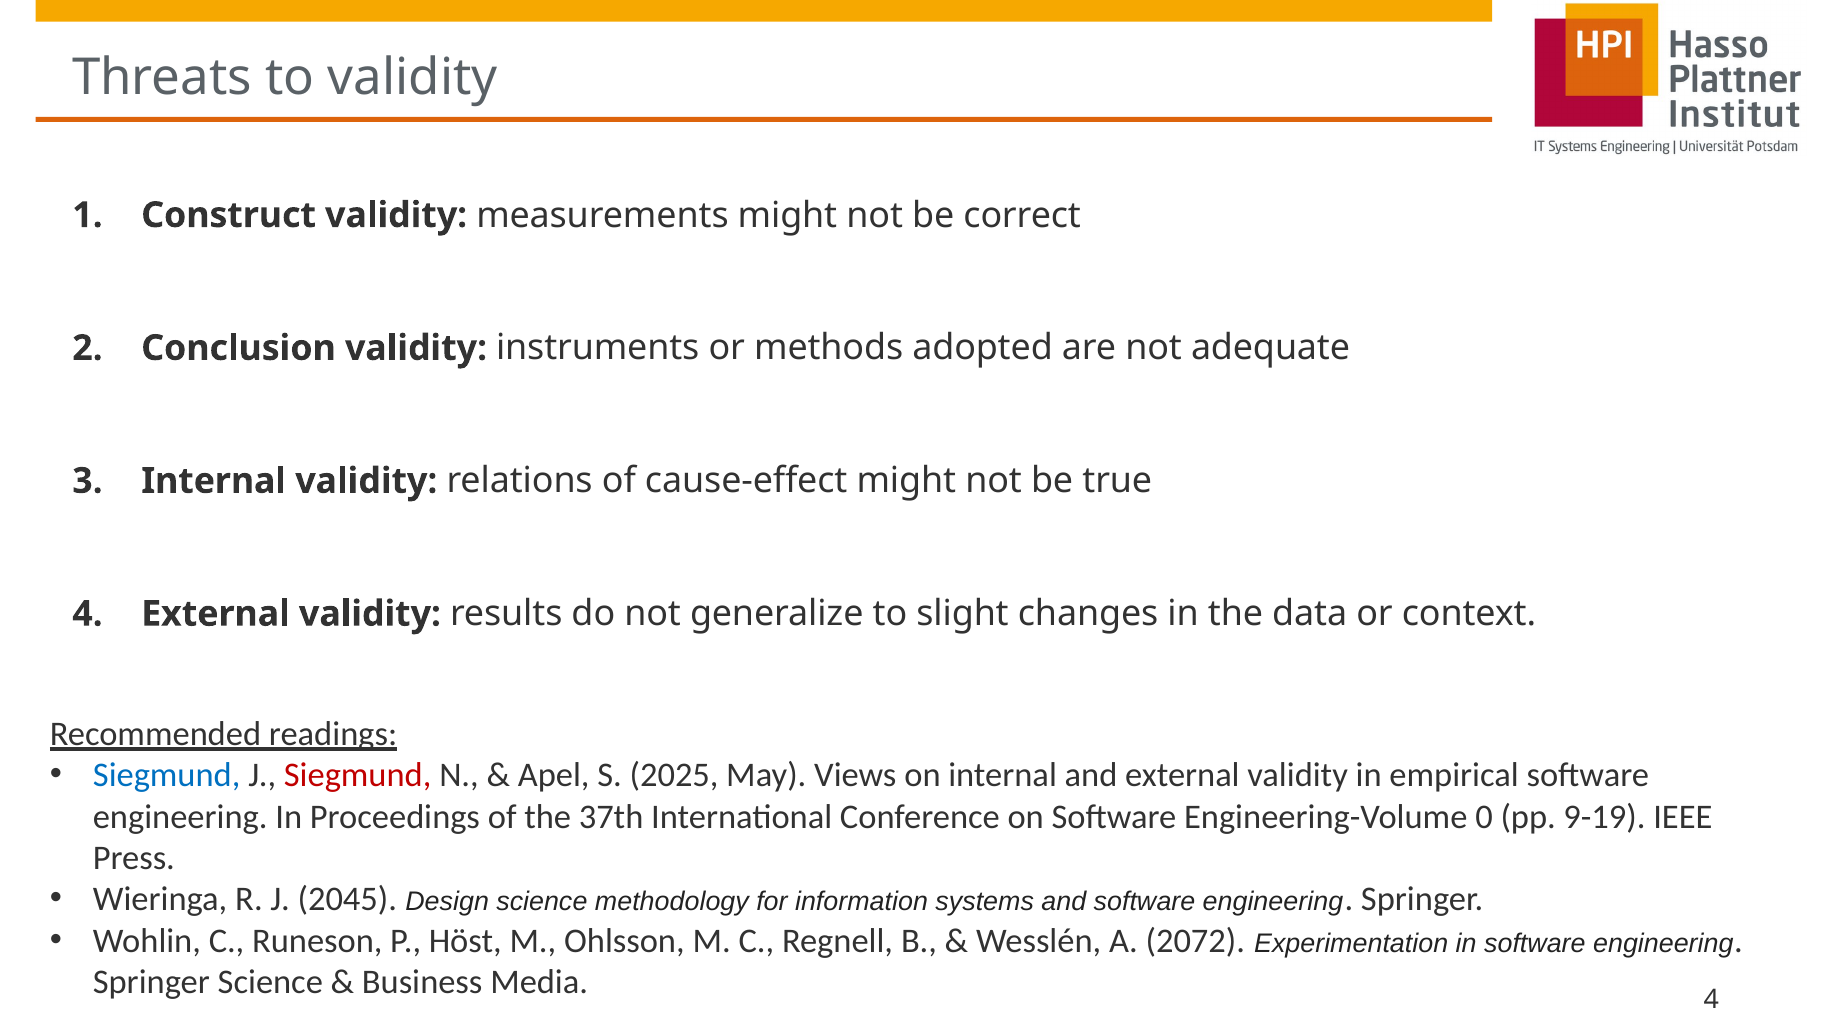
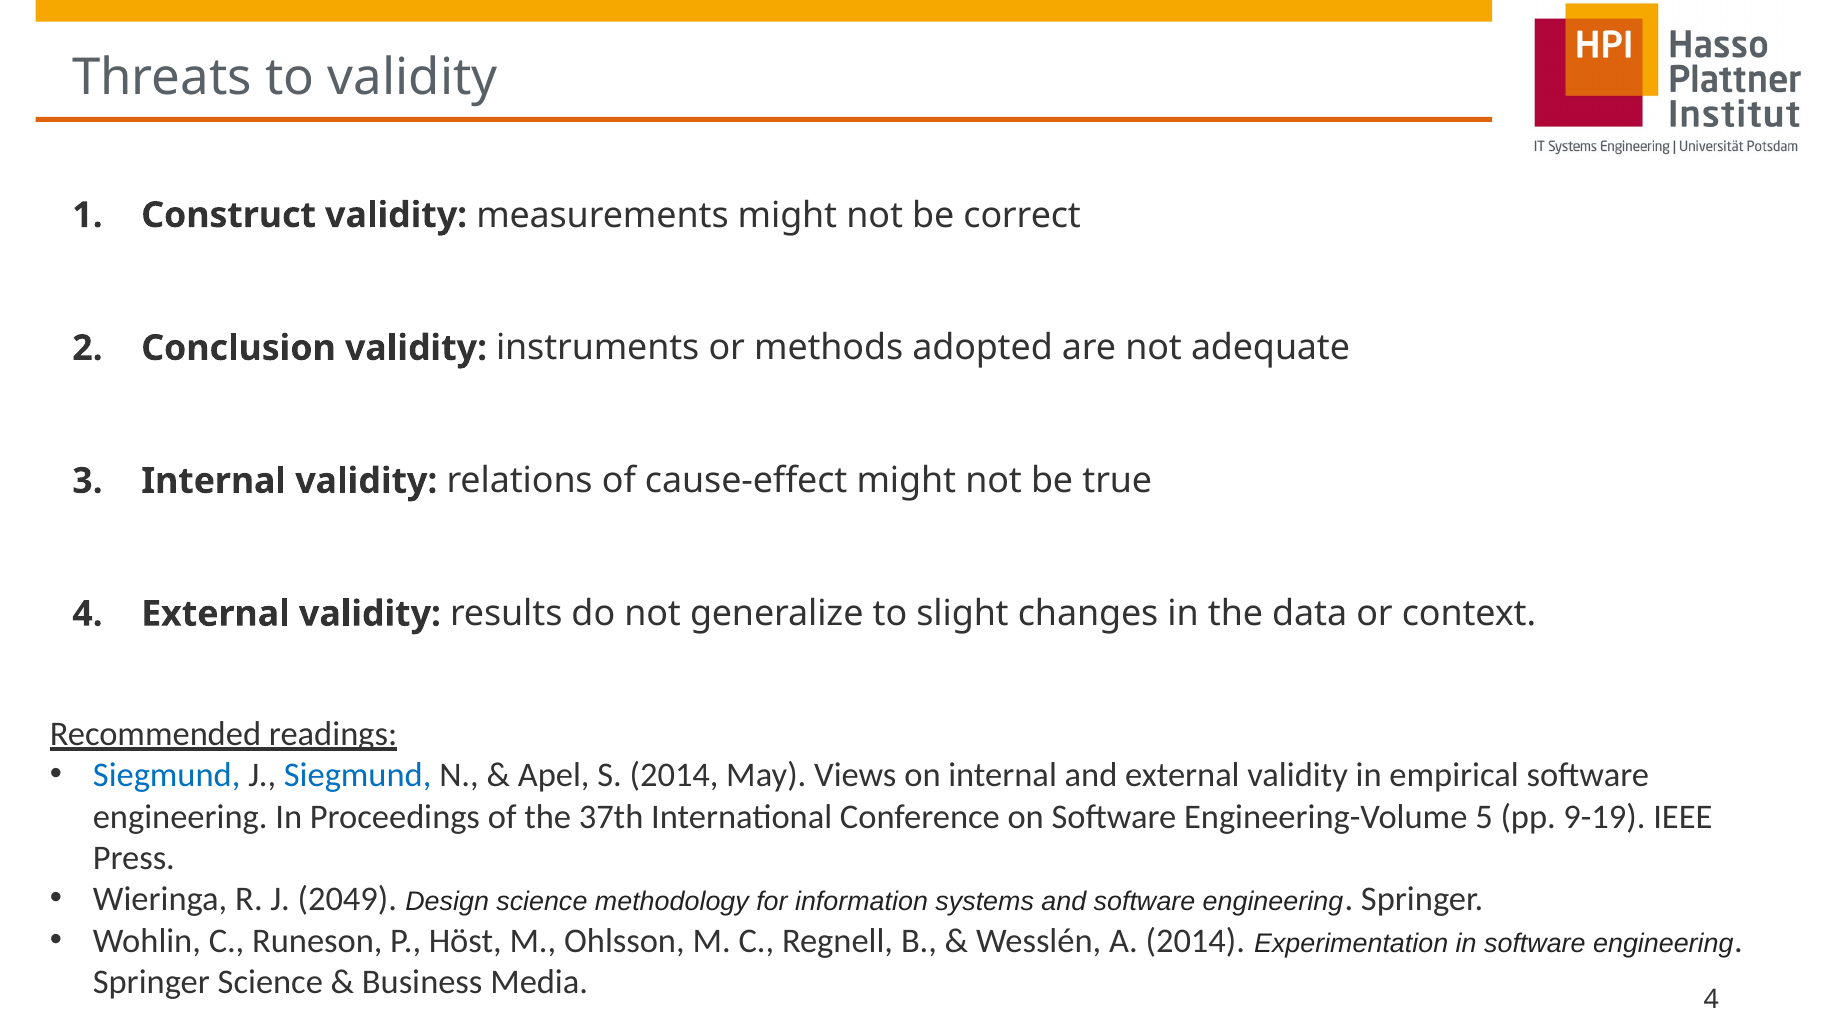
Siegmund colour: red -> blue (358, 775)
S 2025: 2025 -> 2014 (674, 775)
0: 0 -> 5 (1484, 817)
2045: 2045 -> 2049 (347, 899)
A 2072: 2072 -> 2014 (1195, 941)
